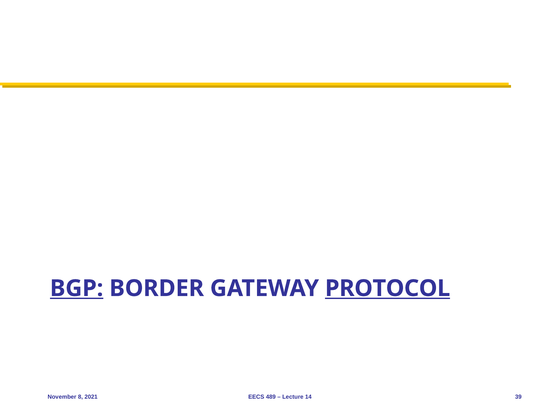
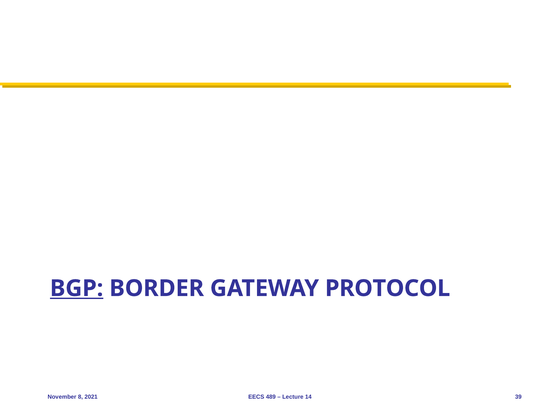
PROTOCOL underline: present -> none (388, 288)
